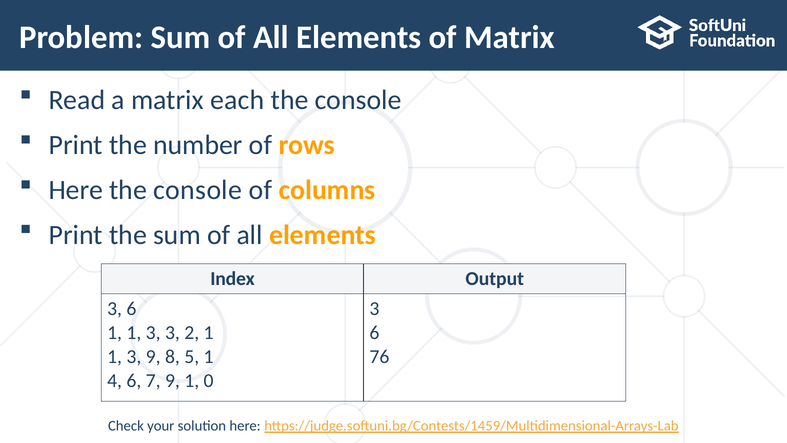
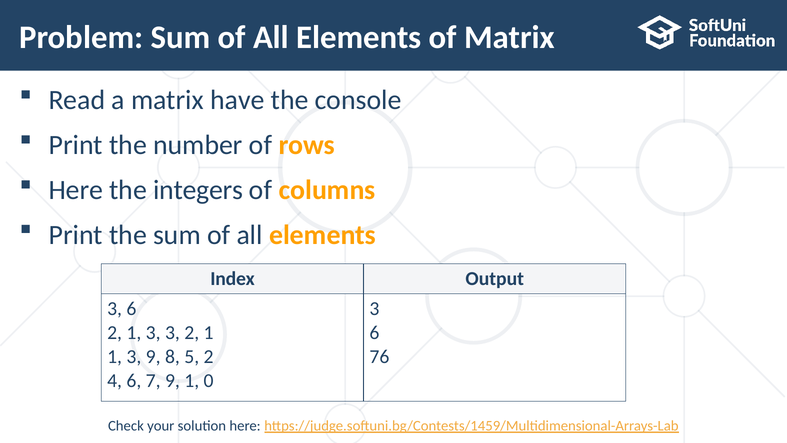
each: each -> have (237, 100)
console: console -> integers (198, 190)
1: 1 -> 2 (115, 333)
5 1: 1 -> 2 (209, 357)
